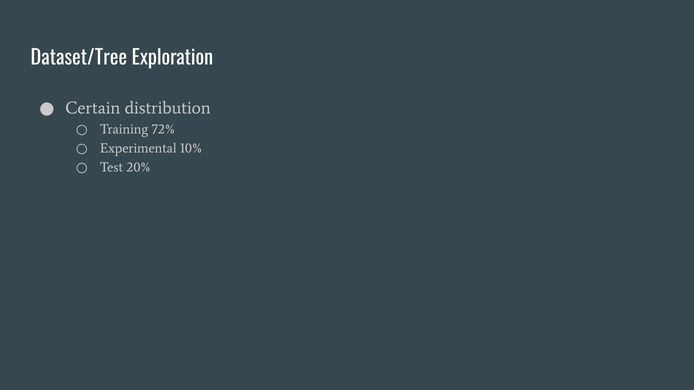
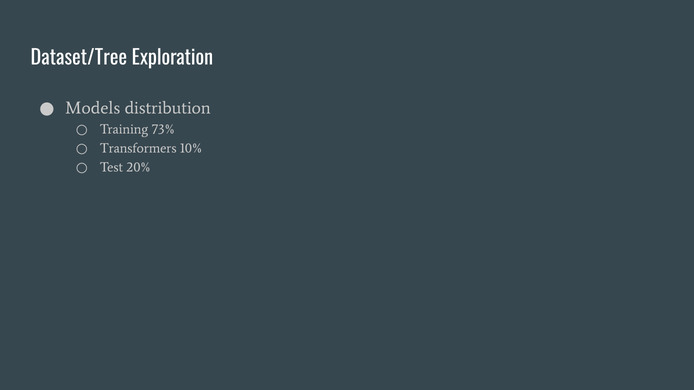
Certain: Certain -> Models (93, 108)
72%: 72% -> 73% (163, 130)
Experimental: Experimental -> Transformers (138, 149)
